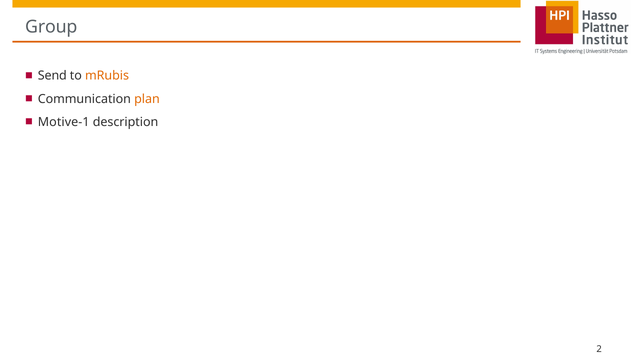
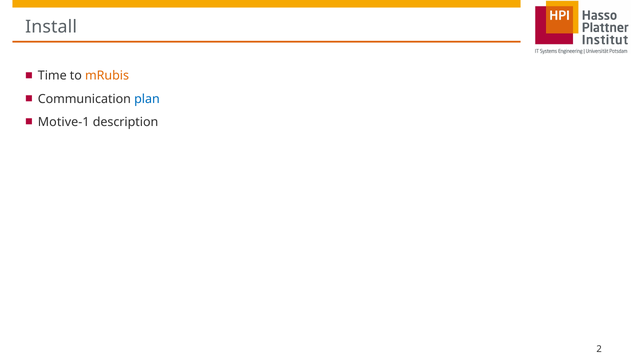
Group: Group -> Install (51, 27)
Send: Send -> Time (52, 76)
plan colour: orange -> blue (147, 99)
